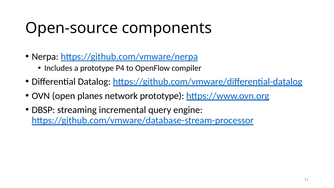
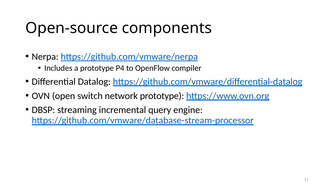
planes: planes -> switch (90, 96)
